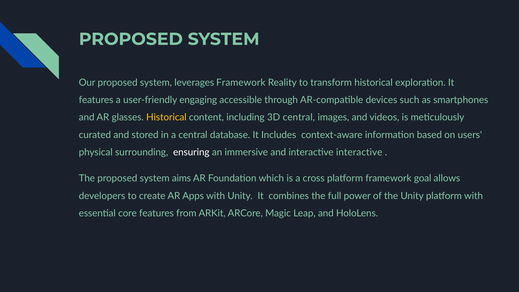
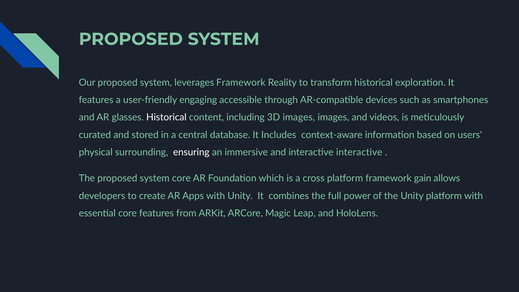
Historical colour: yellow -> white (166, 117)
3D central: central -> images (299, 117)
system aims: aims -> core (181, 178)
goal: goal -> gain (423, 178)
